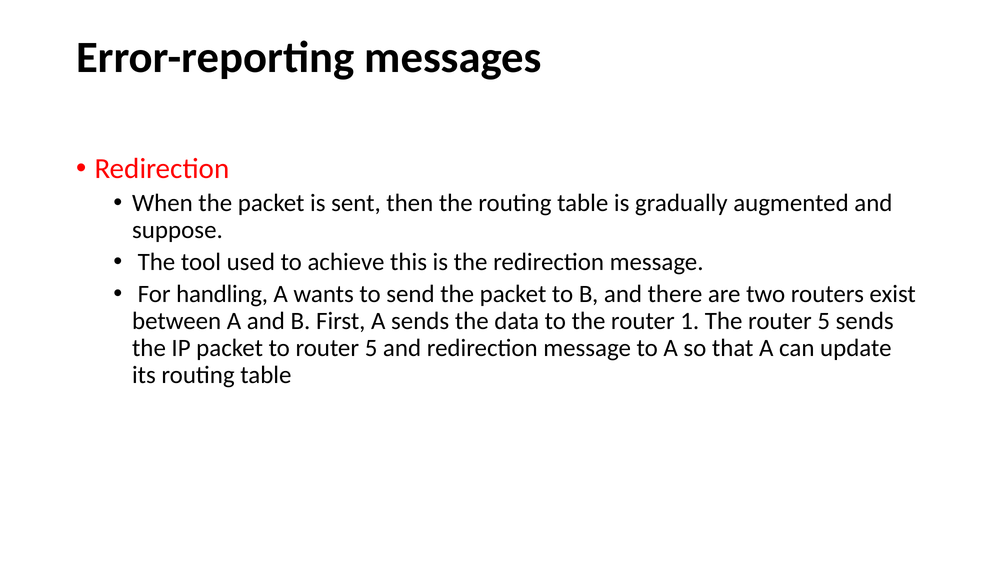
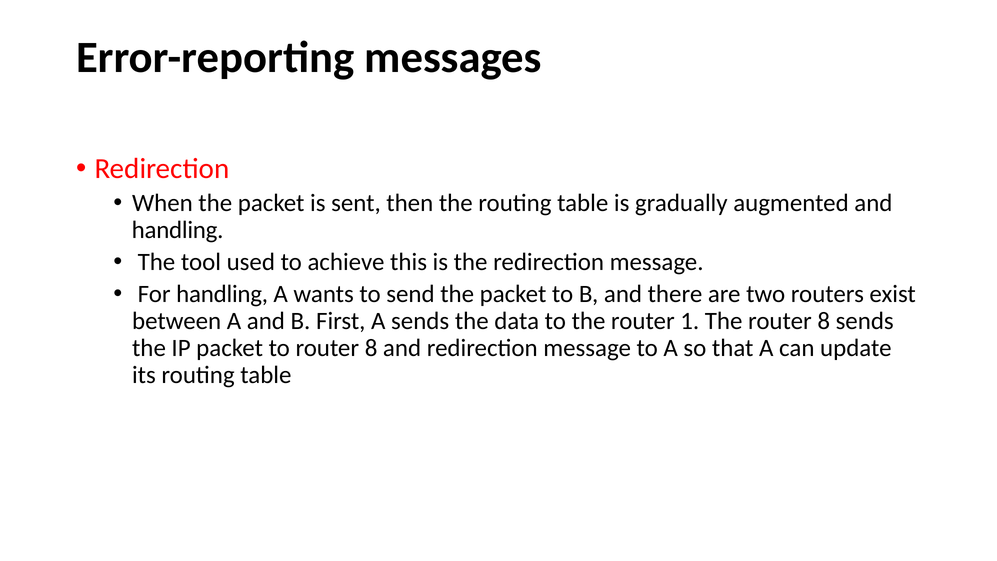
suppose: suppose -> handling (178, 230)
The router 5: 5 -> 8 (824, 321)
to router 5: 5 -> 8 (371, 348)
